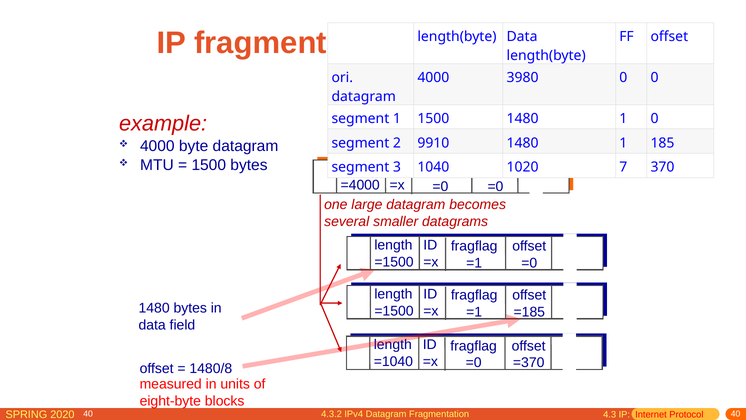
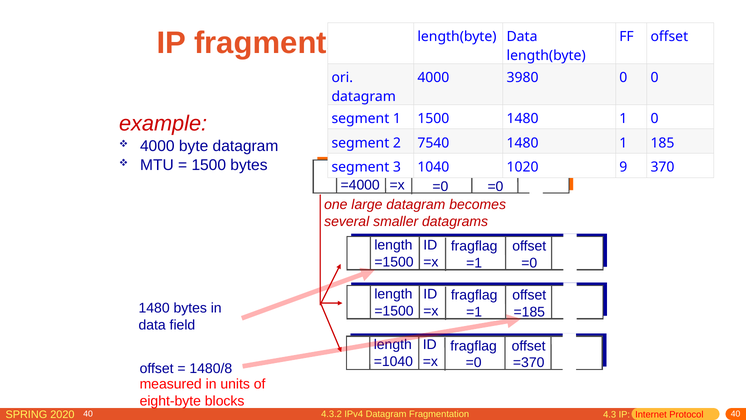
9910: 9910 -> 7540 (433, 143)
7: 7 -> 9 (623, 167)
